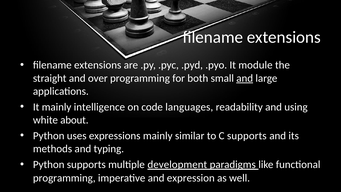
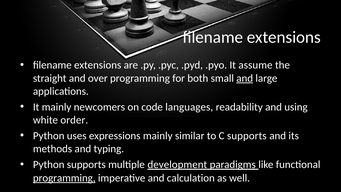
module: module -> assume (255, 65)
intelligence: intelligence -> newcomers (99, 107)
about: about -> order (74, 120)
programming underline: none -> present (64, 178)
expression: expression -> calculation (191, 178)
